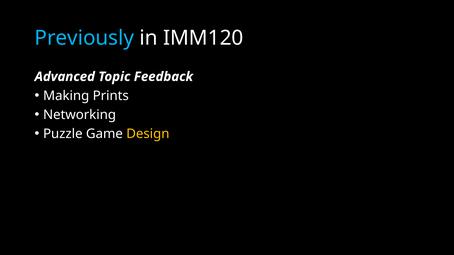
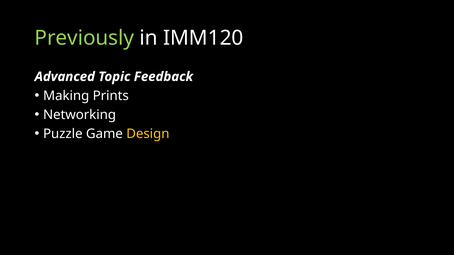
Previously colour: light blue -> light green (84, 38)
